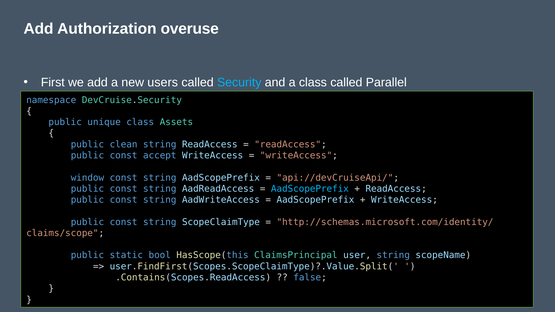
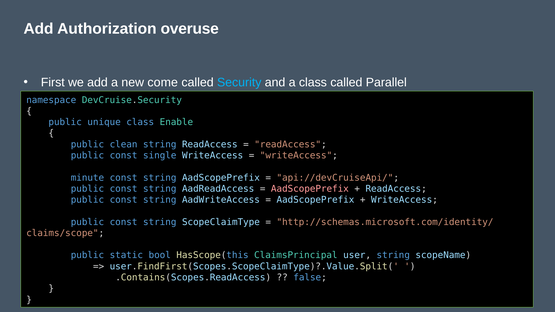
users: users -> come (163, 83)
Assets: Assets -> Enable (176, 122)
accept: accept -> single (160, 156)
window: window -> minute (87, 178)
AadScopePrefix colour: light blue -> pink (310, 189)
